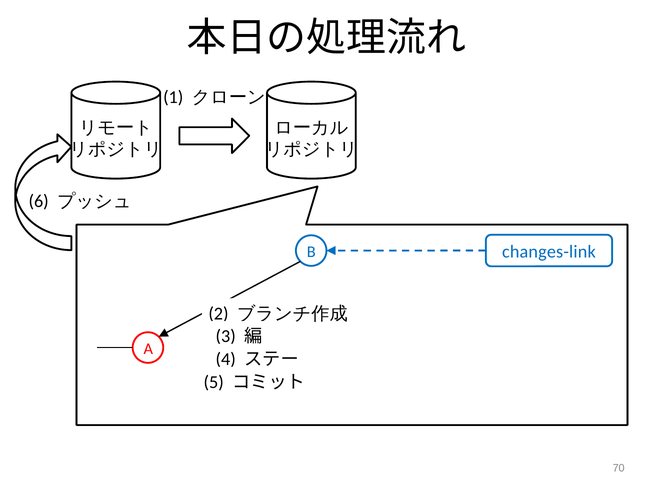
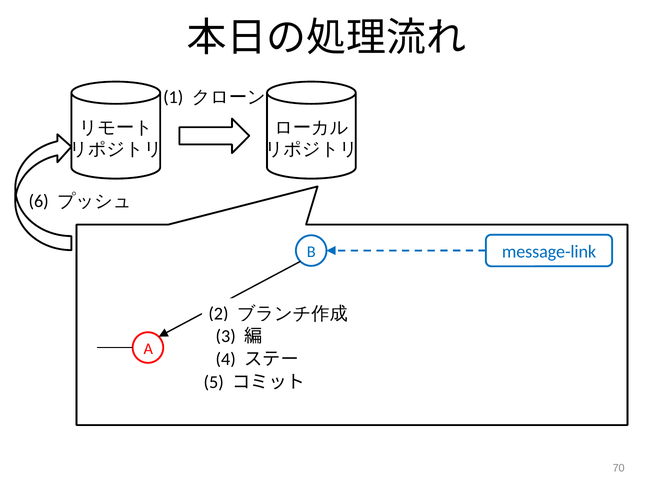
changes-link: changes-link -> message-link (549, 252)
